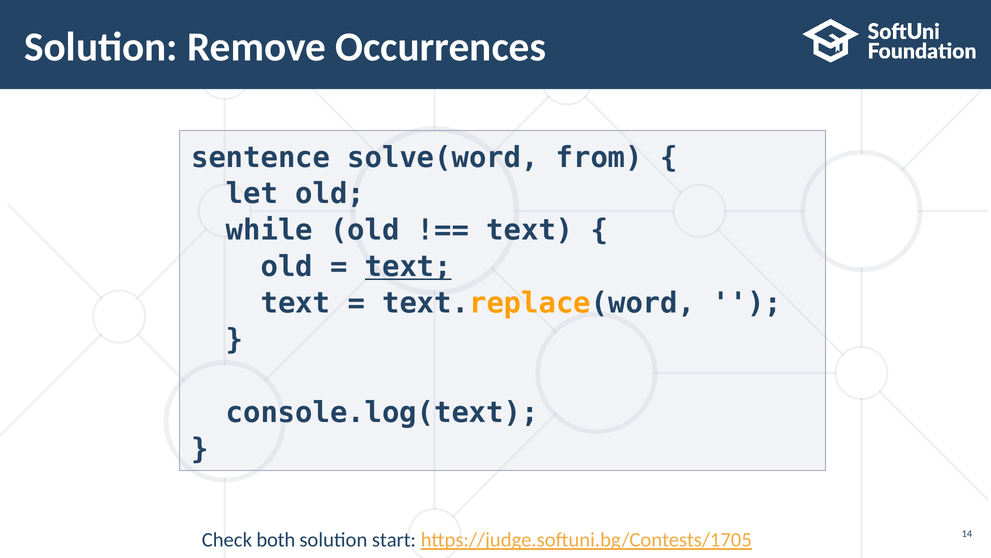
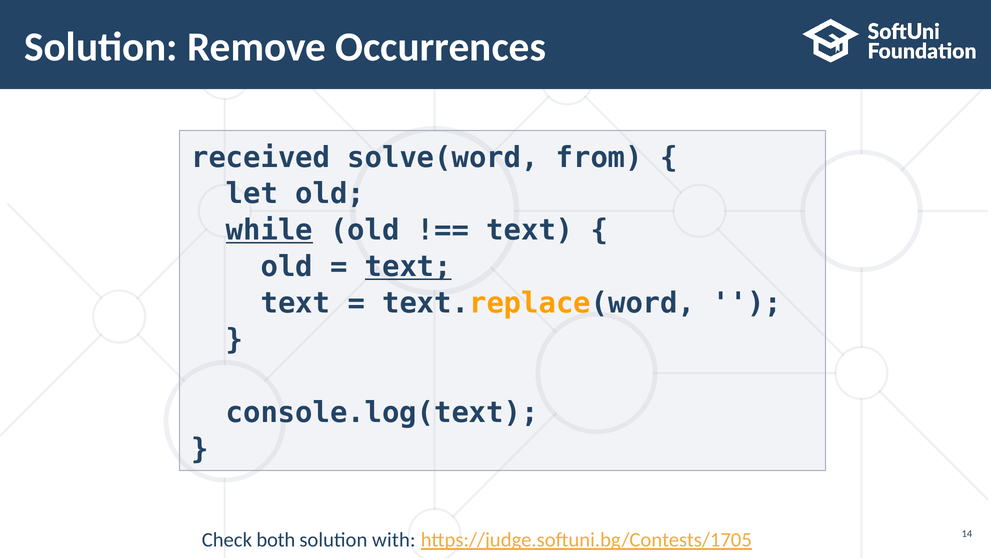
sentence: sentence -> received (261, 157)
while underline: none -> present (269, 230)
start: start -> with (394, 539)
